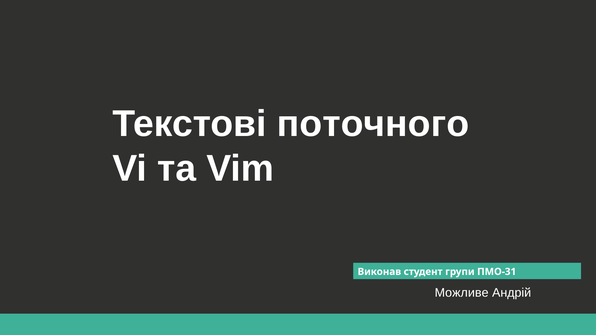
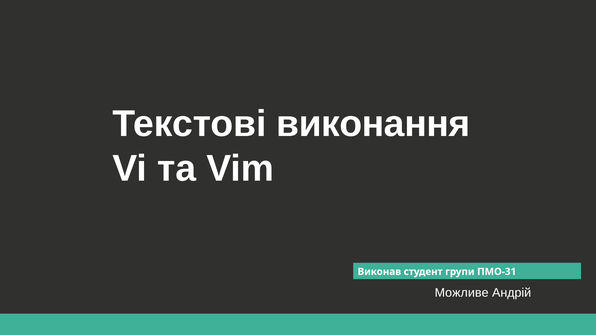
поточного: поточного -> виконання (373, 124)
